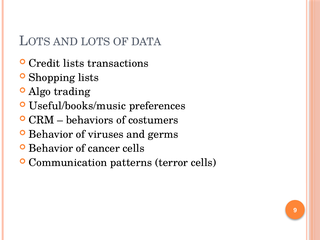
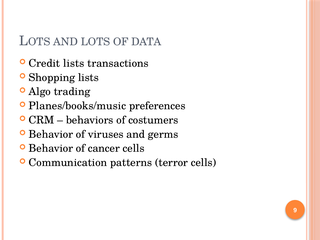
Useful/books/music: Useful/books/music -> Planes/books/music (77, 106)
